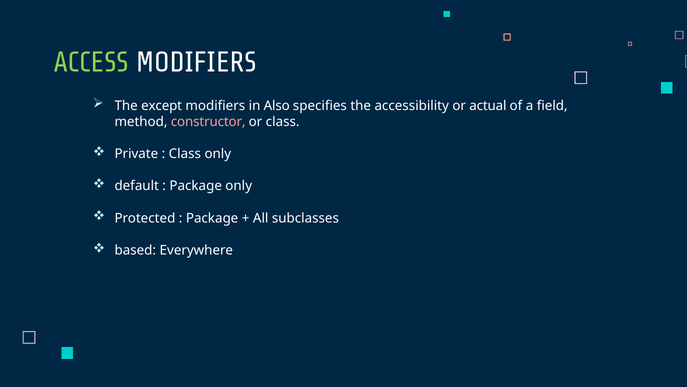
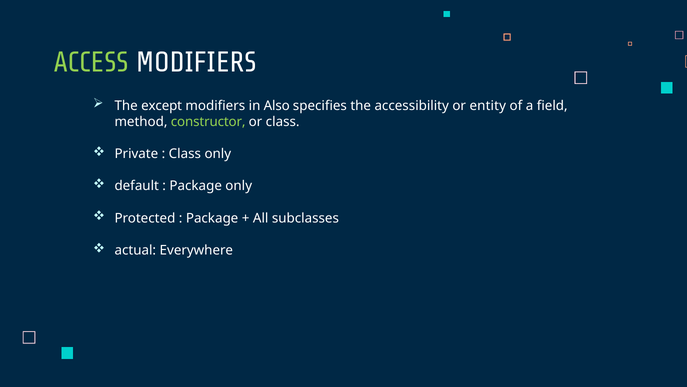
actual: actual -> entity (488, 106)
constructor colour: pink -> light green (208, 122)
based: based -> actual (135, 250)
